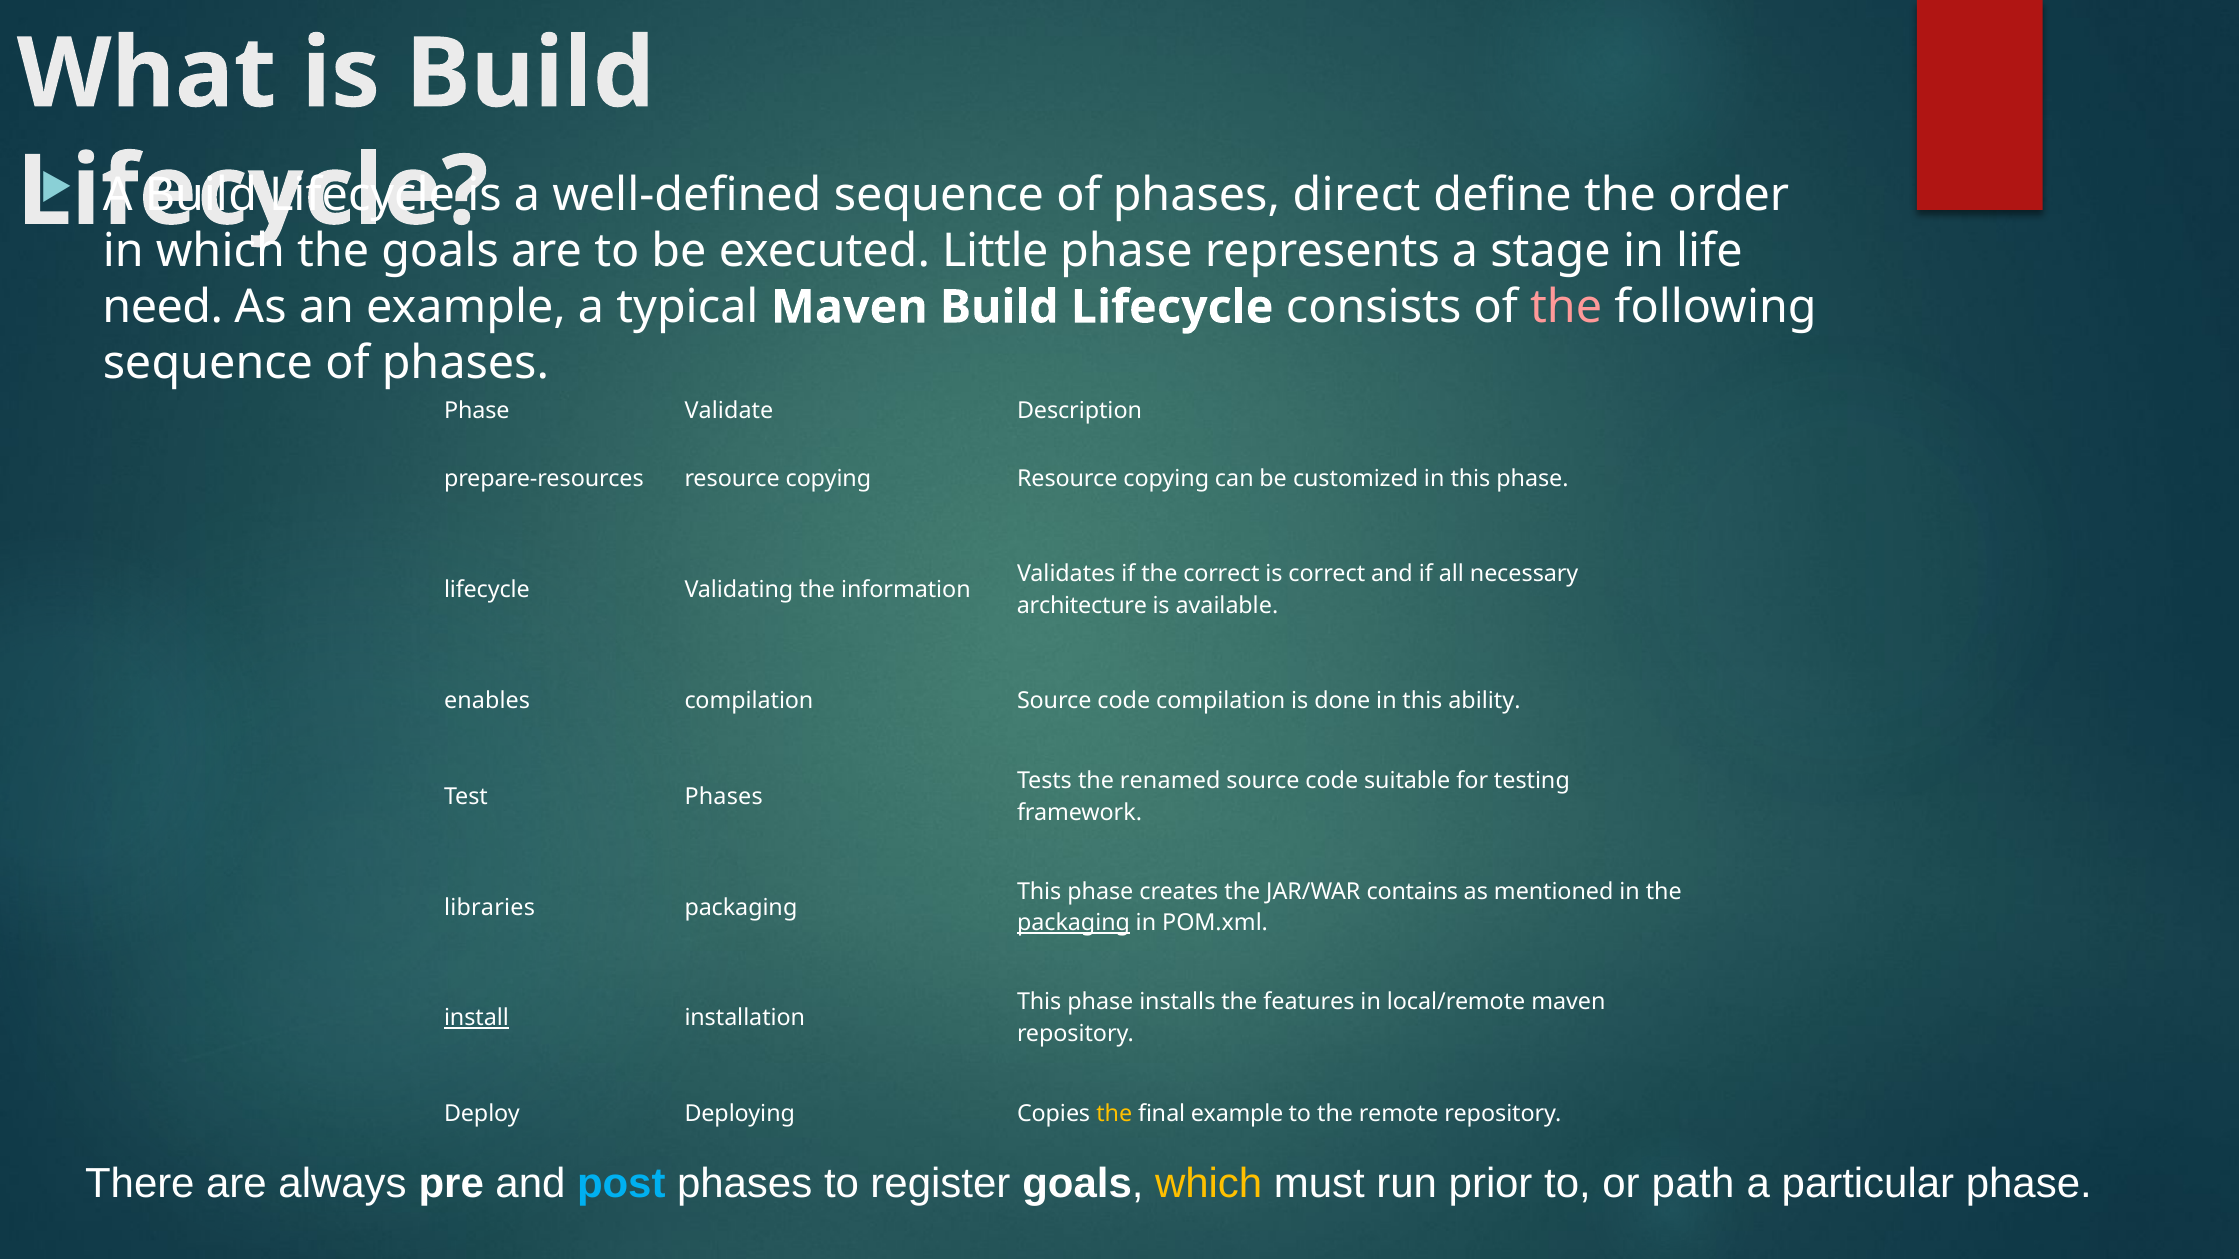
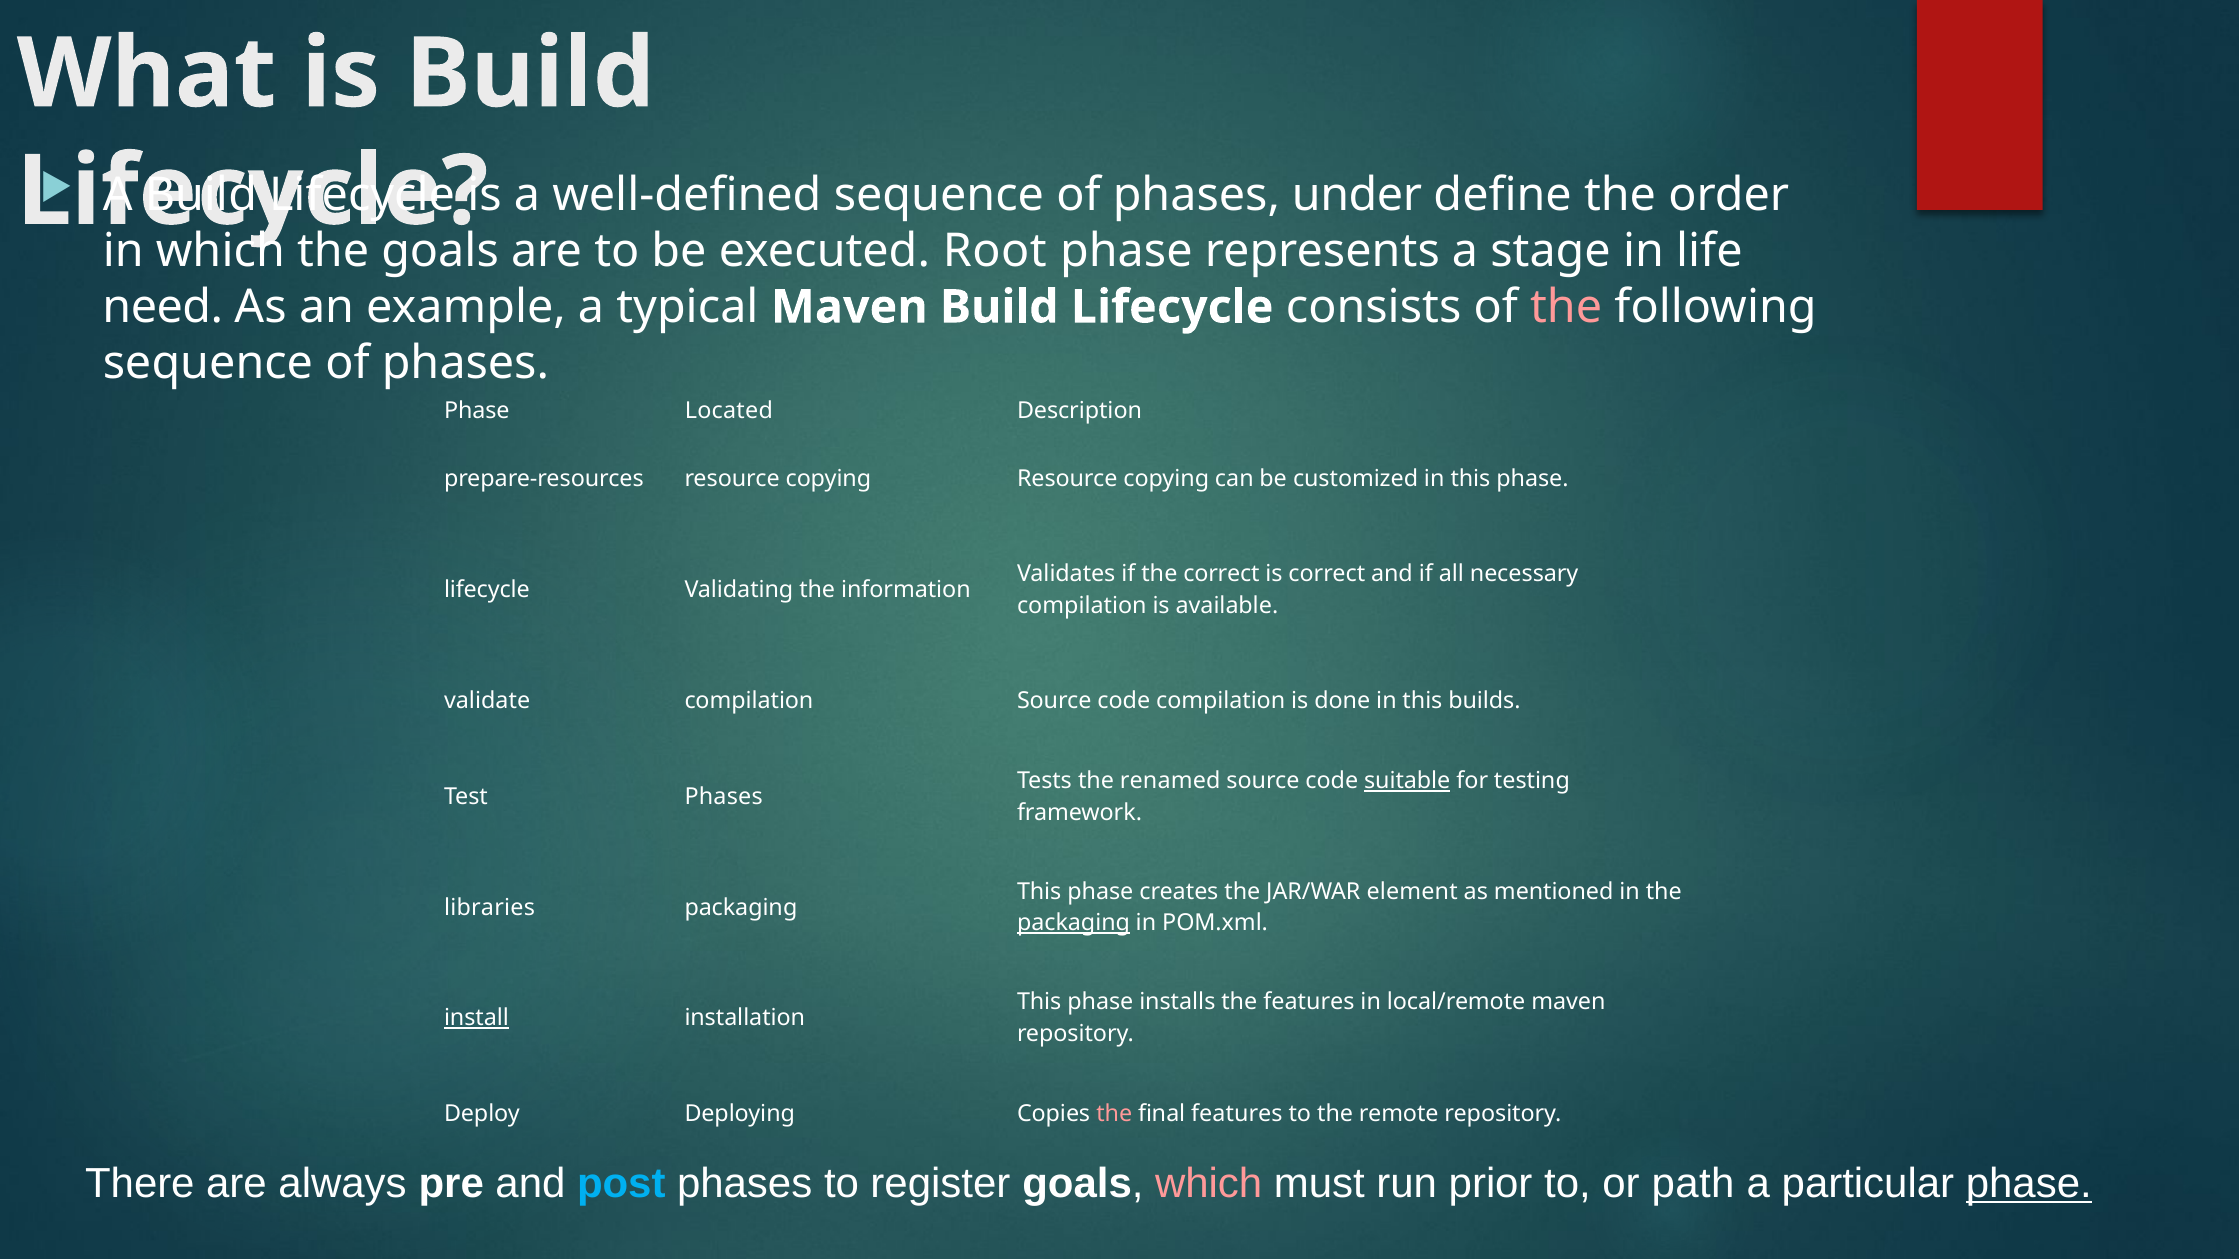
direct: direct -> under (1357, 195)
Little: Little -> Root (995, 251)
Validate: Validate -> Located (729, 410)
architecture: architecture -> compilation (1082, 606)
enables: enables -> validate (487, 701)
ability: ability -> builds (1484, 701)
suitable underline: none -> present (1407, 781)
contains: contains -> element (1412, 892)
the colour: yellow -> pink (1114, 1115)
final example: example -> features (1237, 1115)
which colour: yellow -> pink (1209, 1184)
phase underline: none -> present (2029, 1184)
